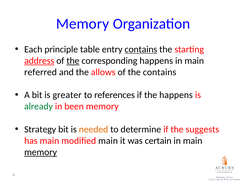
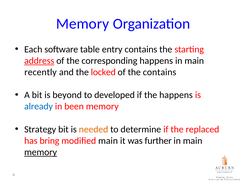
principle: principle -> software (61, 49)
contains underline: present -> none (141, 49)
the underline: present -> none (73, 61)
referred: referred -> recently (41, 72)
allows: allows -> locked (103, 72)
greater: greater -> beyond (67, 95)
references: references -> developed (115, 95)
already colour: green -> blue (39, 107)
suggests: suggests -> replaced (202, 130)
has main: main -> bring (49, 141)
certain: certain -> further (158, 141)
